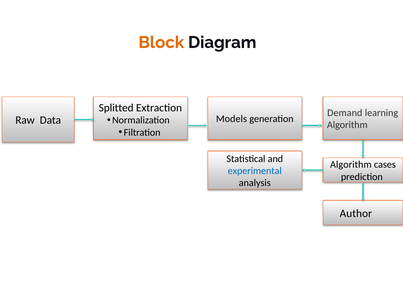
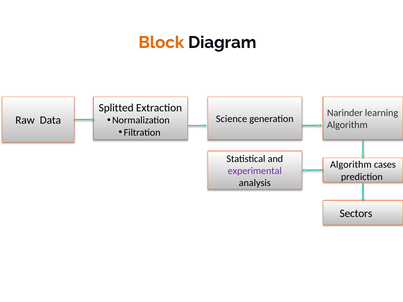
Demand: Demand -> Narinder (345, 113)
Models: Models -> Science (232, 119)
experimental colour: blue -> purple (255, 171)
Author: Author -> Sectors (356, 213)
